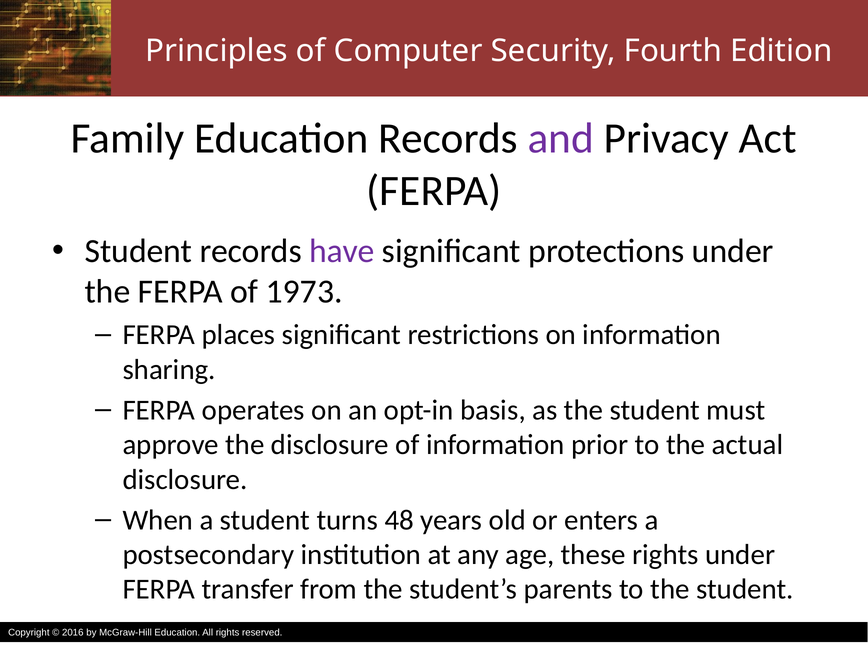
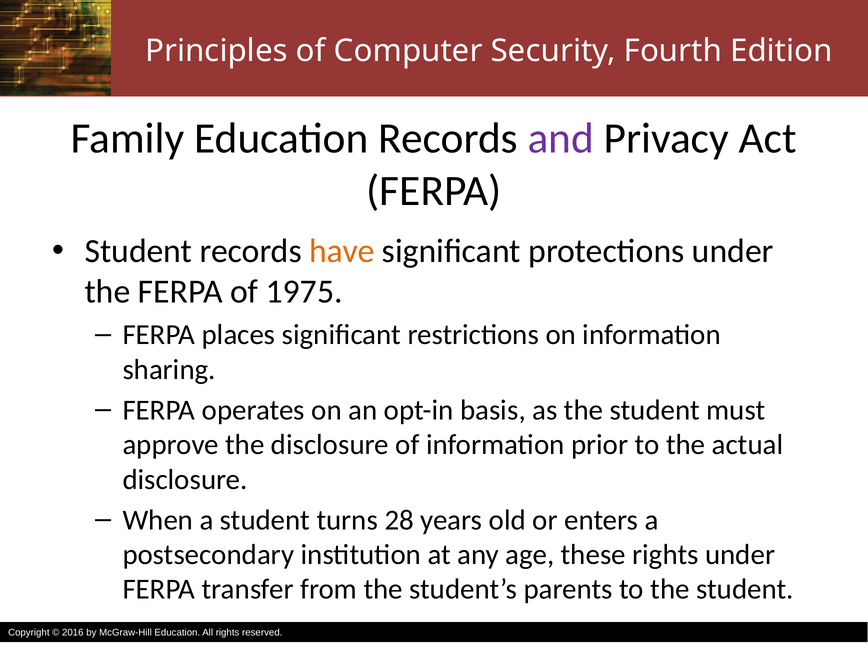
have colour: purple -> orange (342, 251)
1973: 1973 -> 1975 (304, 292)
48: 48 -> 28 (399, 520)
